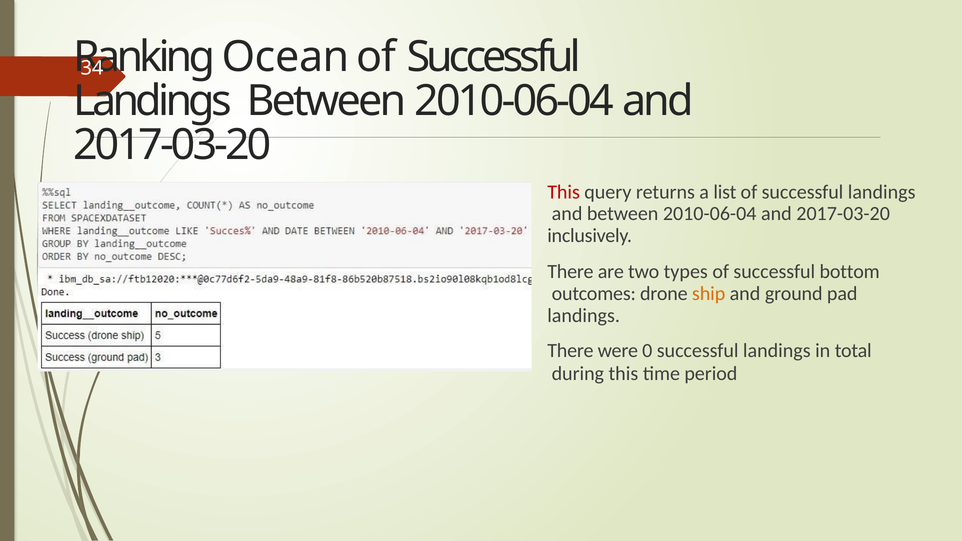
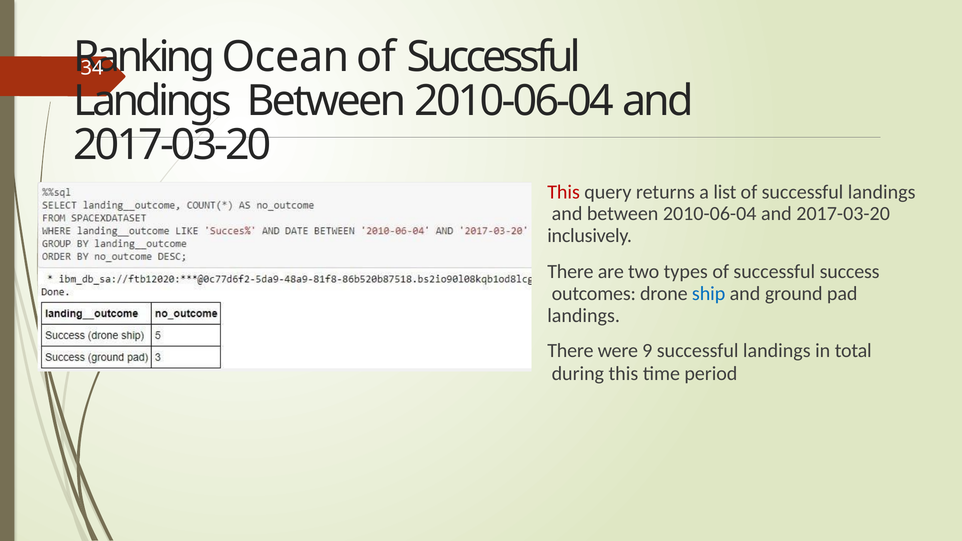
bottom: bottom -> success (850, 272)
ship colour: orange -> blue (709, 294)
0: 0 -> 9 (647, 350)
